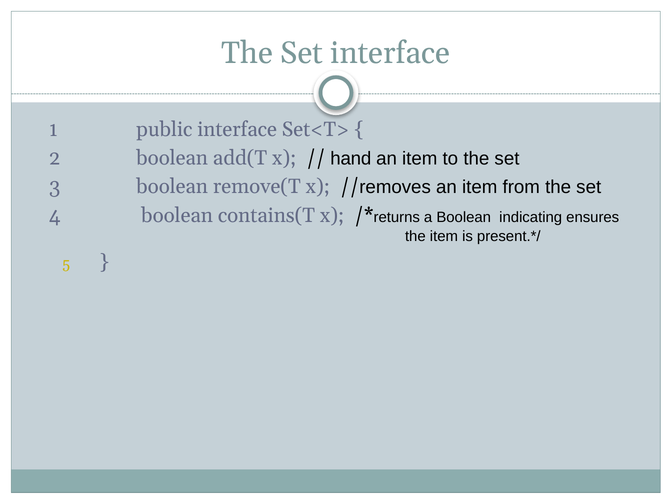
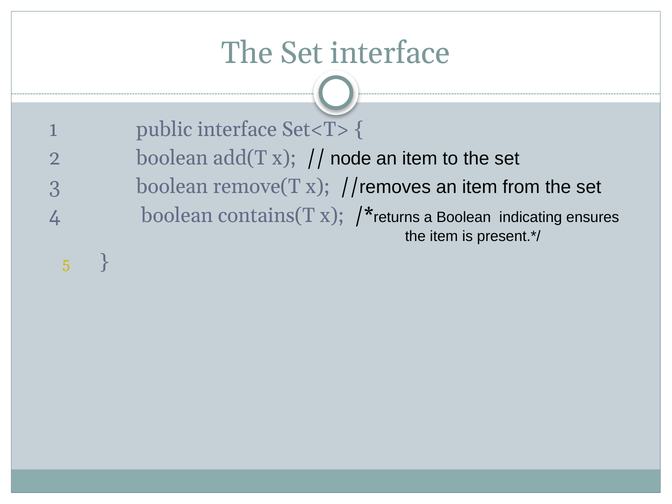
hand: hand -> node (351, 159)
